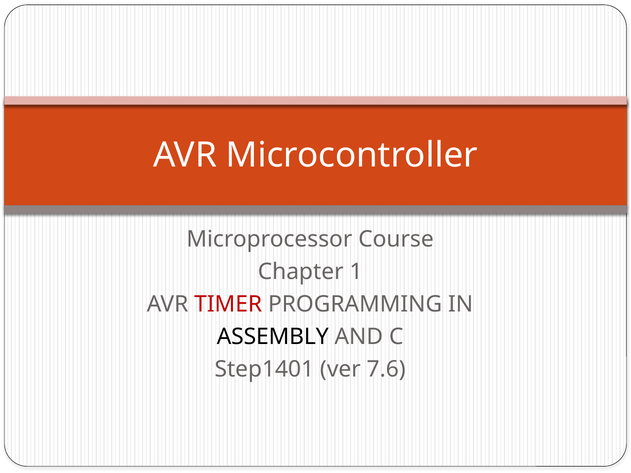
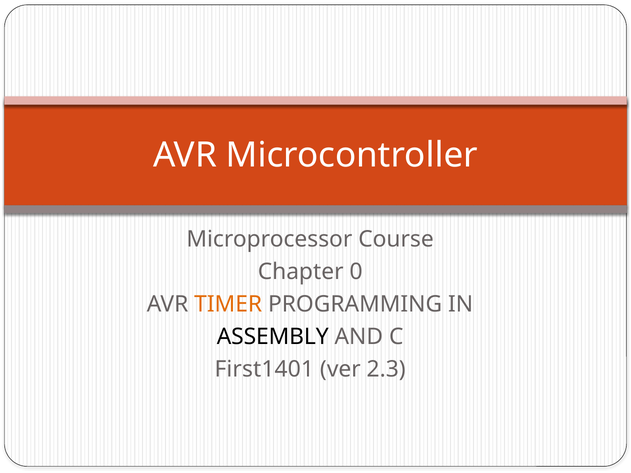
1: 1 -> 0 (356, 272)
TIMER colour: red -> orange (228, 304)
Step1401: Step1401 -> First1401 (264, 369)
7.6: 7.6 -> 2.3 (386, 369)
